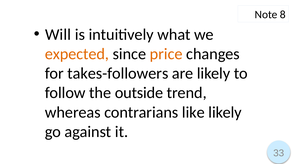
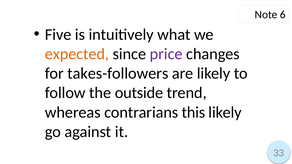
8: 8 -> 6 (283, 15)
Will: Will -> Five (58, 35)
price colour: orange -> purple (166, 54)
like: like -> this (193, 112)
